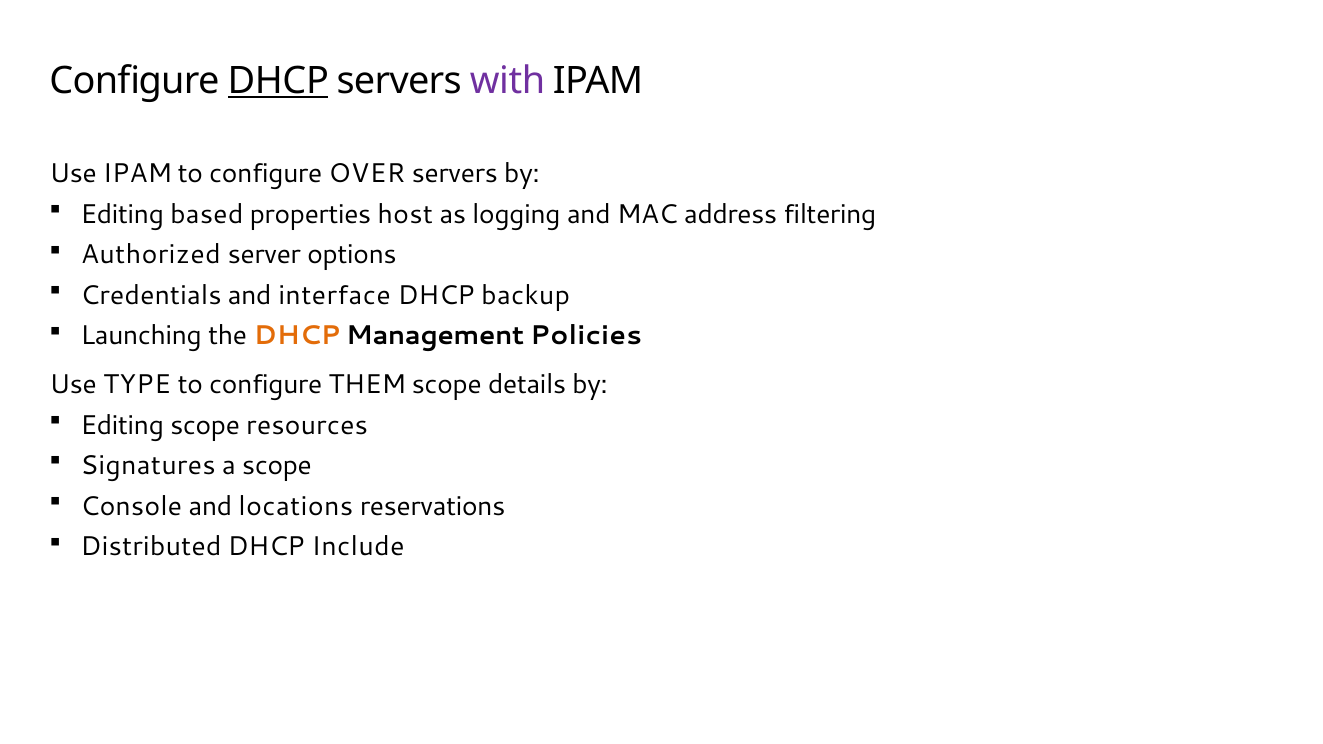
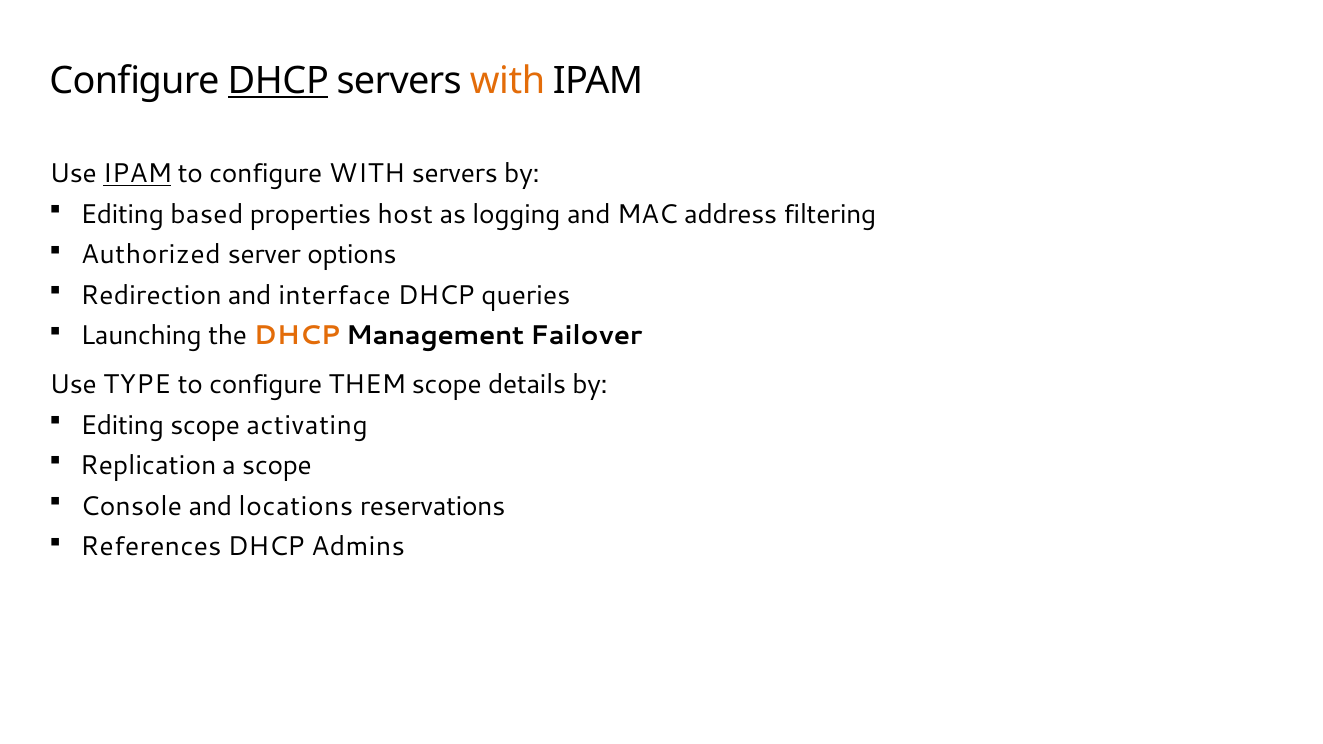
with colour: purple -> orange (508, 81)
IPAM underline: none -> present (137, 174)
configure OVER: OVER -> WITH (367, 174)
Credentials: Credentials -> Redirection (151, 295)
backup: backup -> queries (526, 295)
Policies: Policies -> Failover (586, 336)
resources: resources -> activating (307, 425)
Signatures: Signatures -> Replication (148, 466)
Distributed: Distributed -> References (151, 547)
Include: Include -> Admins (358, 547)
